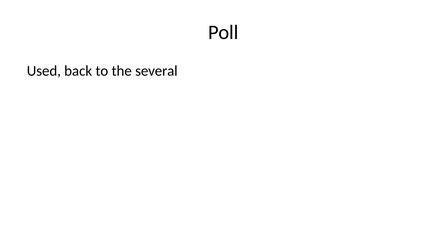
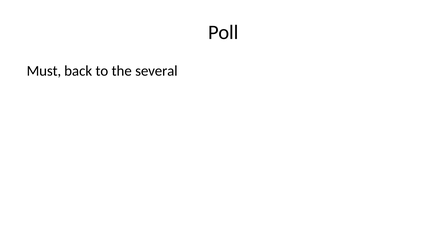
Used: Used -> Must (44, 71)
